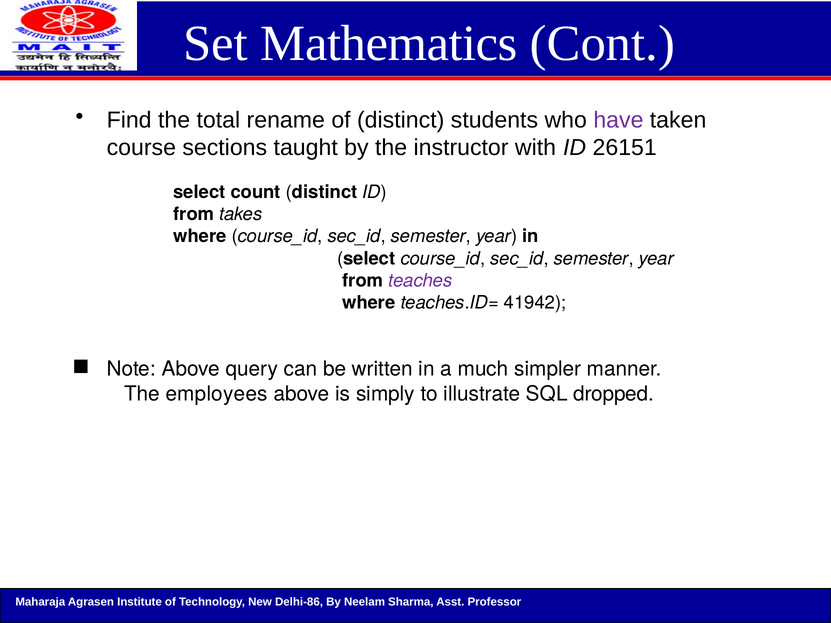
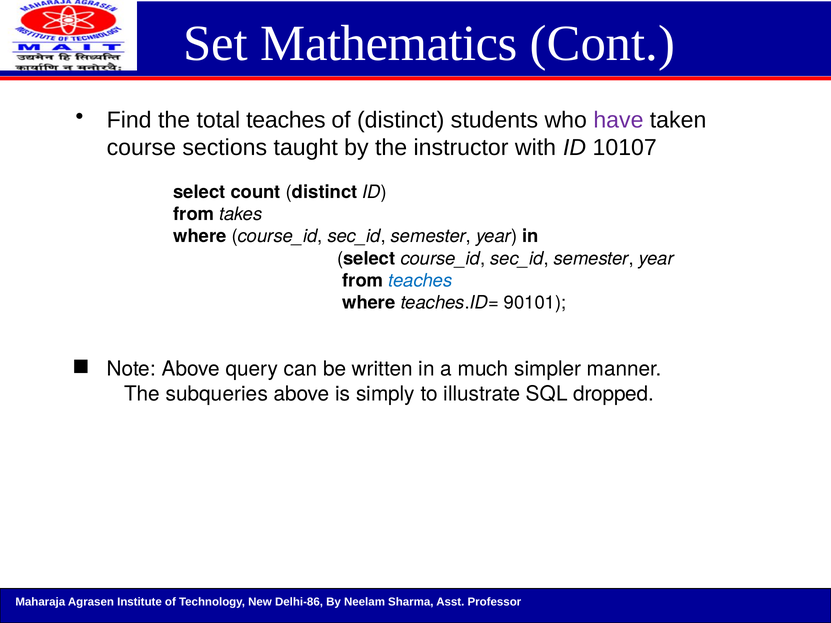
total rename: rename -> teaches (286, 120)
26151: 26151 -> 10107 (625, 148)
teaches colour: purple -> blue (420, 281)
41942: 41942 -> 90101 (535, 303)
employees: employees -> subqueries (217, 394)
